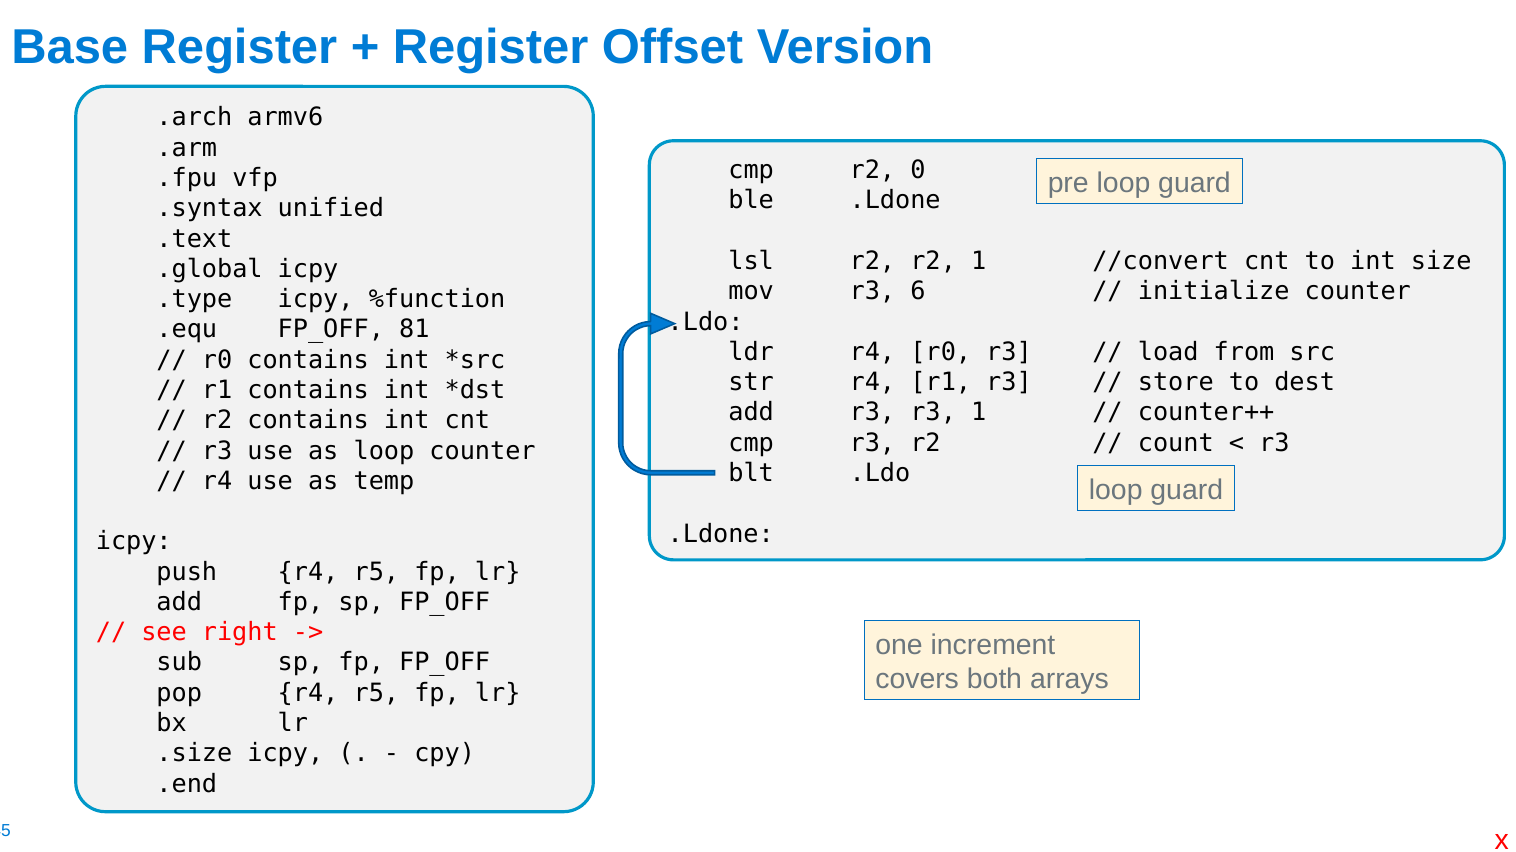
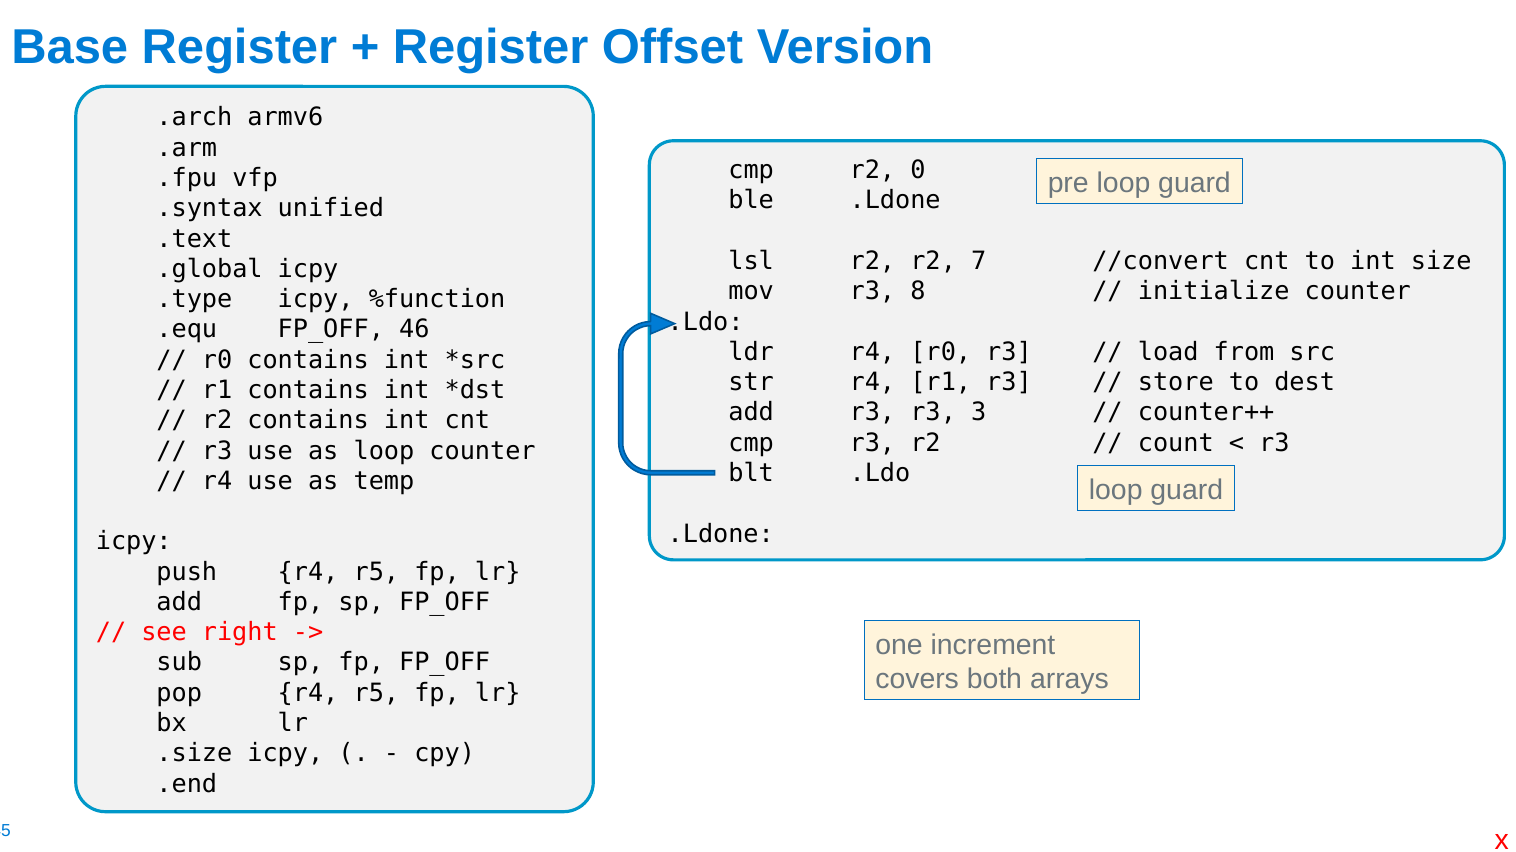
r2 1: 1 -> 7 (979, 261)
6: 6 -> 8 (918, 292)
81: 81 -> 46 (414, 330)
r3 1: 1 -> 3 (979, 413)
